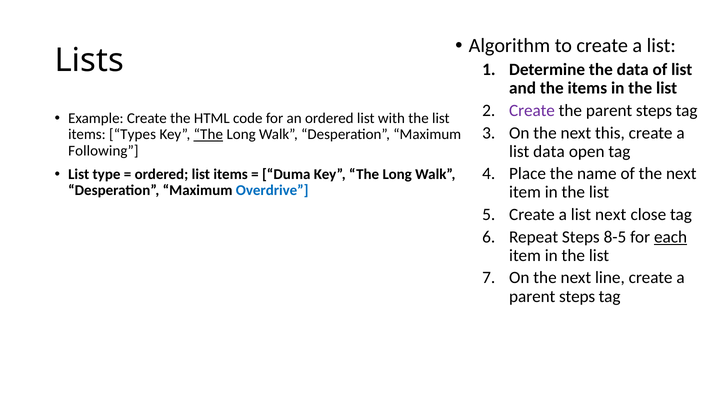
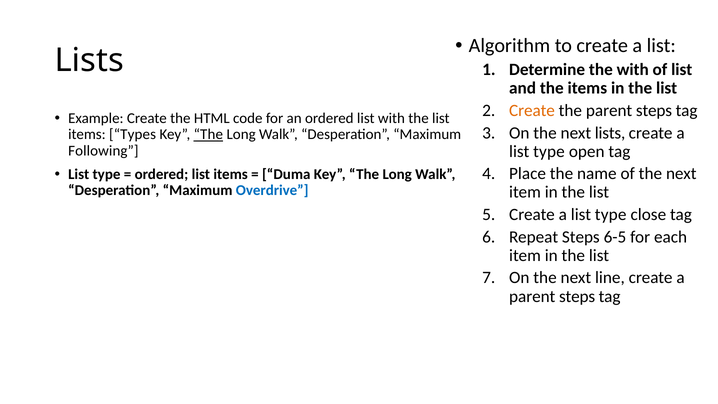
the data: data -> with (633, 70)
Create colour: purple -> orange (532, 111)
next this: this -> lists (610, 133)
data: data -> type (549, 151)
next: next -> type (611, 215)
8-5: 8-5 -> 6-5 (615, 237)
each underline: present -> none (671, 237)
